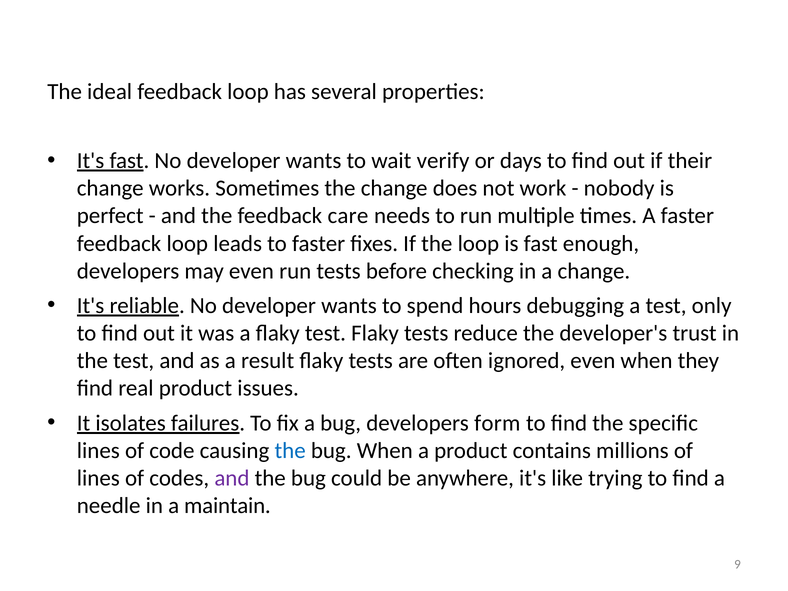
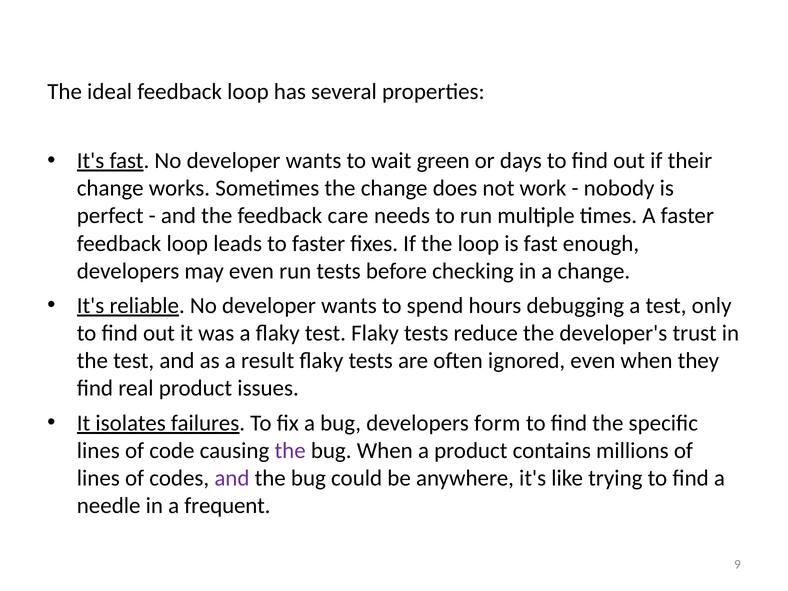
verify: verify -> green (443, 161)
the colour: blue -> purple (290, 451)
maintain: maintain -> frequent (227, 506)
